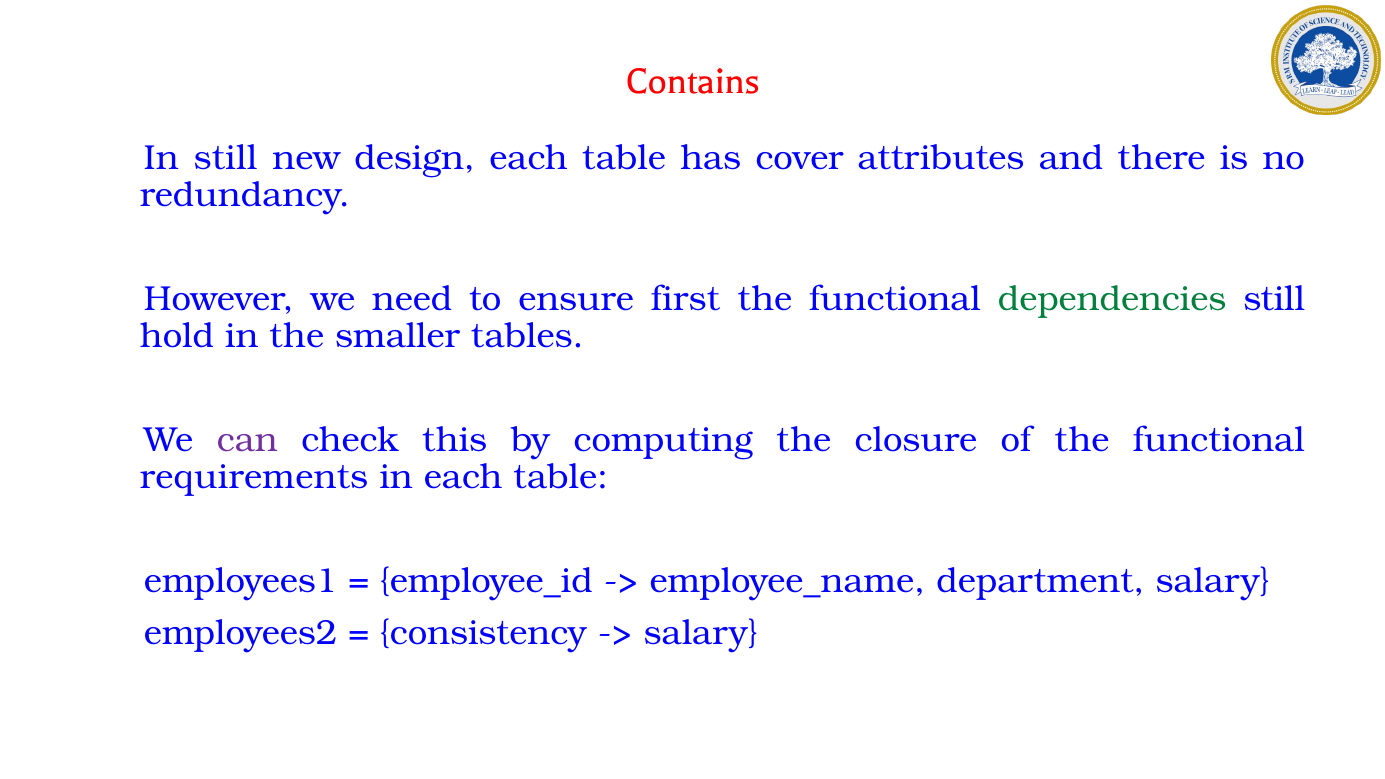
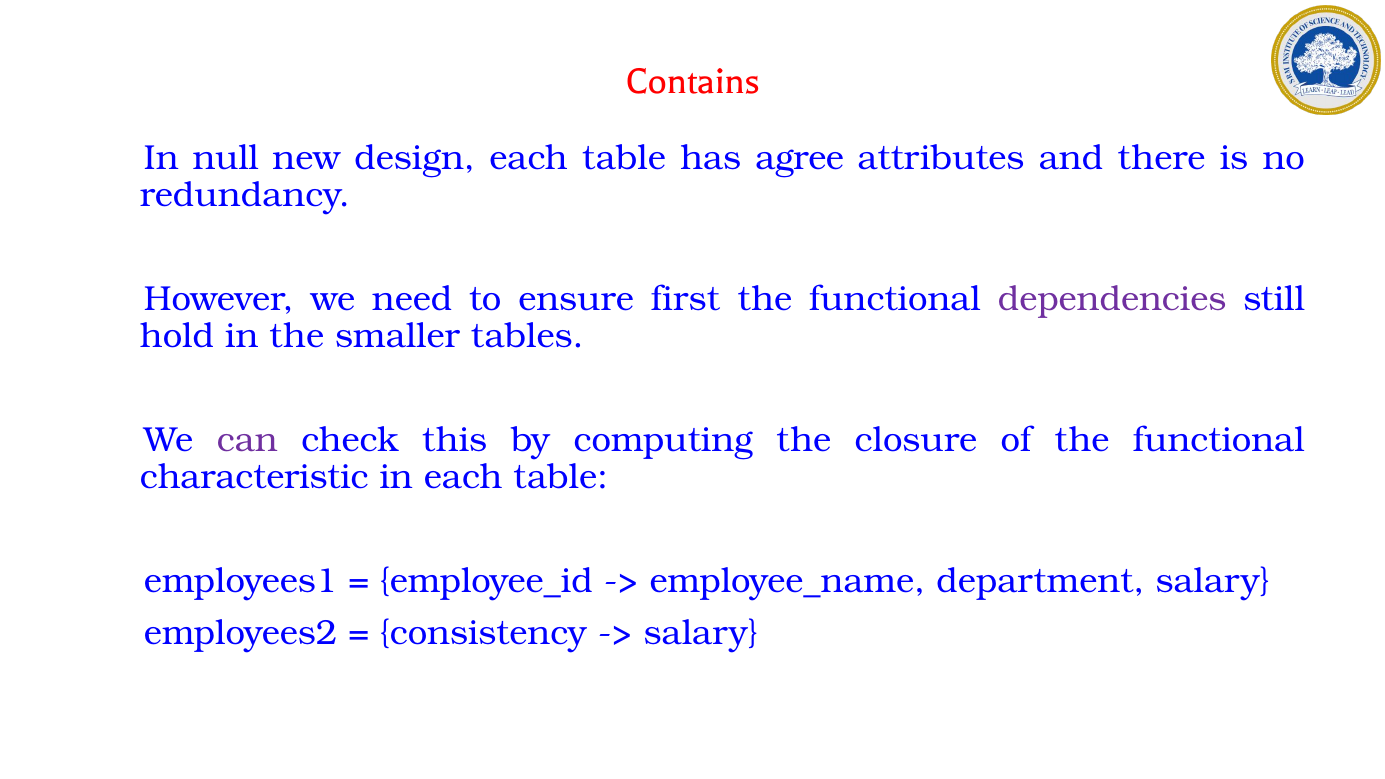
still: still -> null (226, 158)
cover: cover -> agree (800, 158)
dependencies colour: green -> purple (1112, 299)
requirements: requirements -> characteristic (254, 477)
